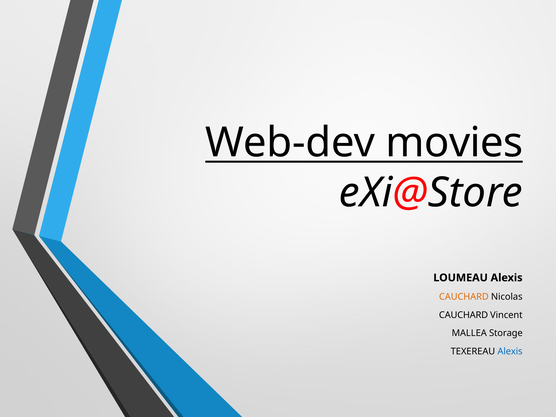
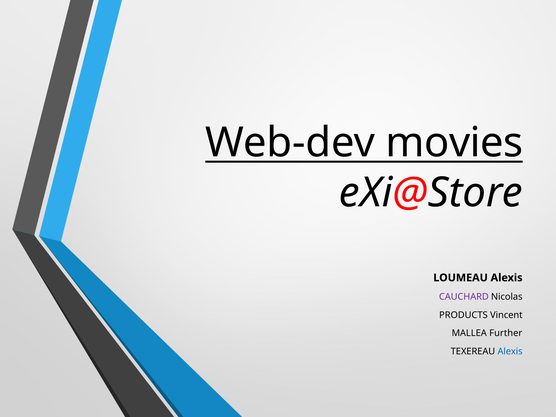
CAUCHARD colour: orange -> purple (464, 297)
CAUCHARD: CAUCHARD -> PRODUCTS (463, 315)
Storage: Storage -> Further (506, 333)
